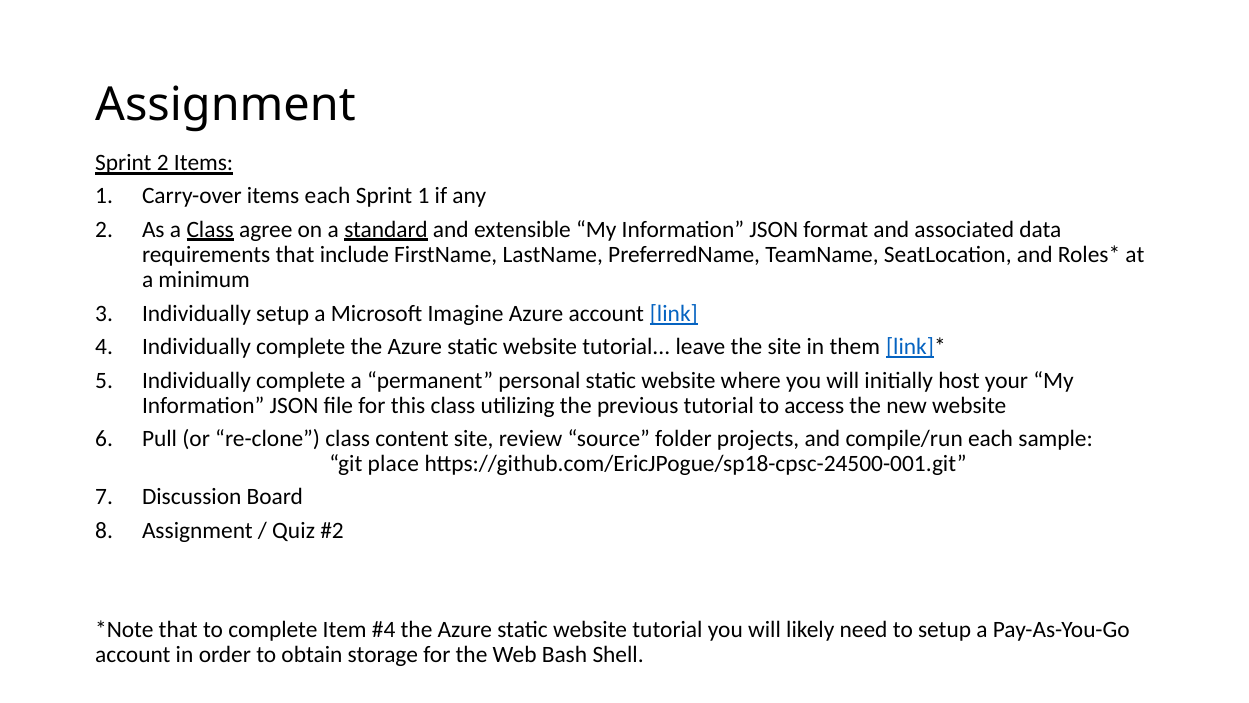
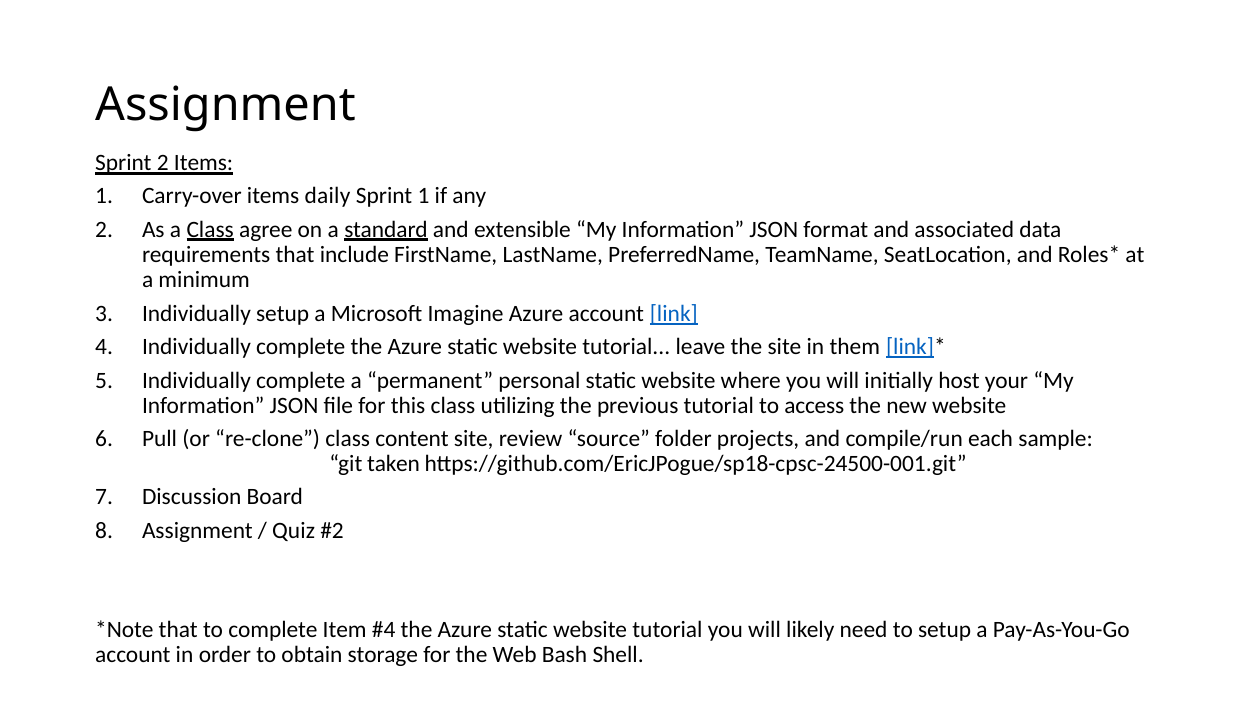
items each: each -> daily (328, 196)
place: place -> taken (394, 464)
